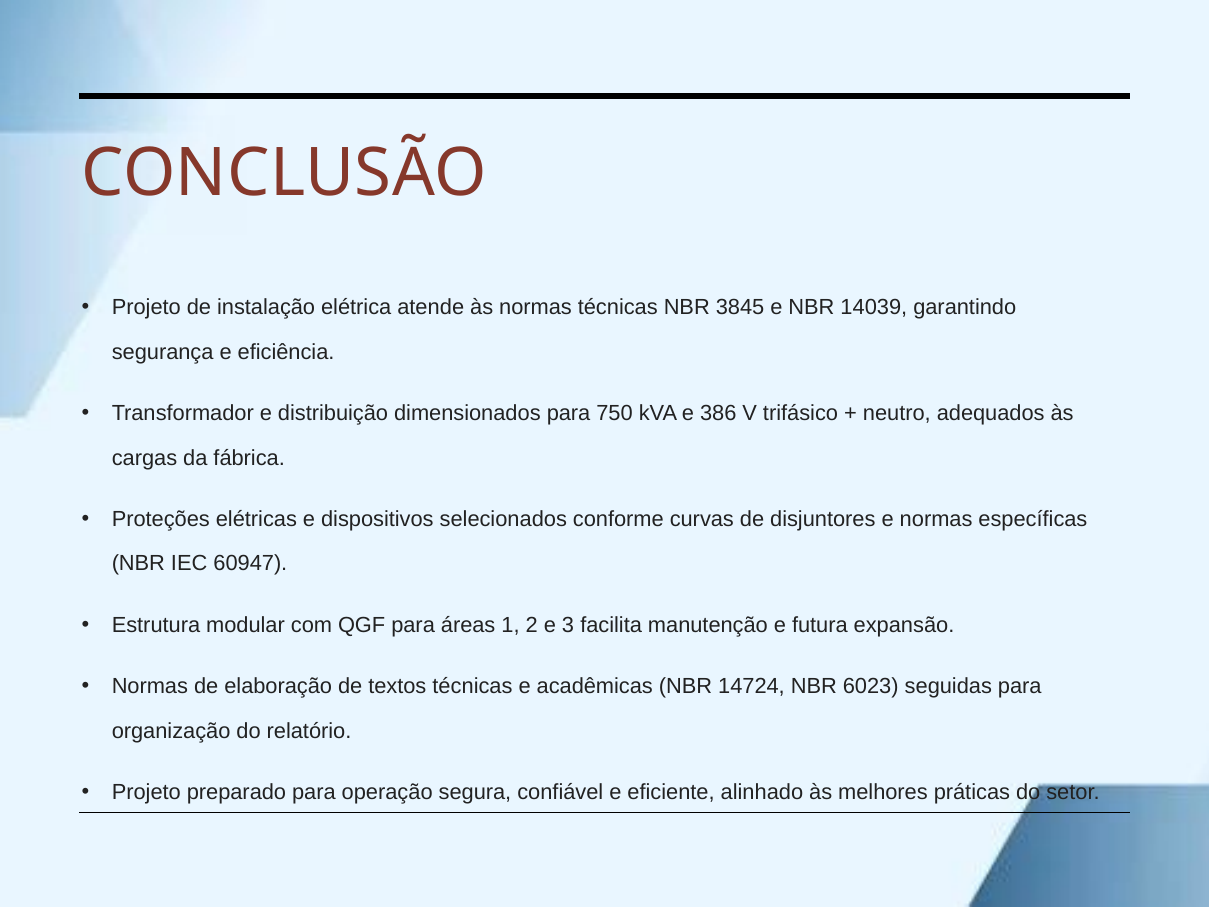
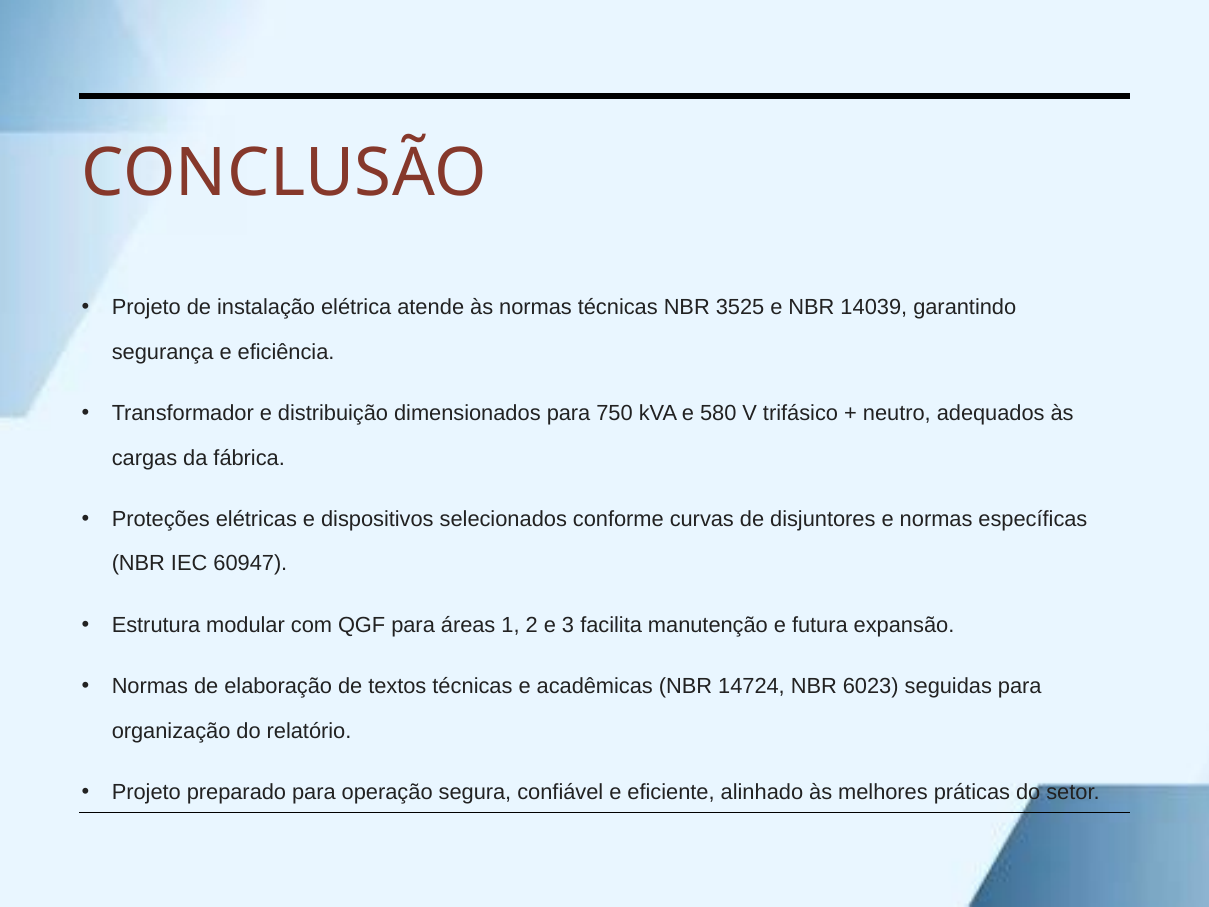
3845: 3845 -> 3525 (740, 307)
386: 386 -> 580 (718, 413)
